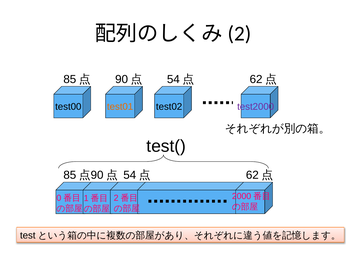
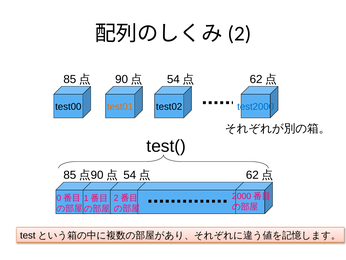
test2000 colour: purple -> blue (256, 107)
